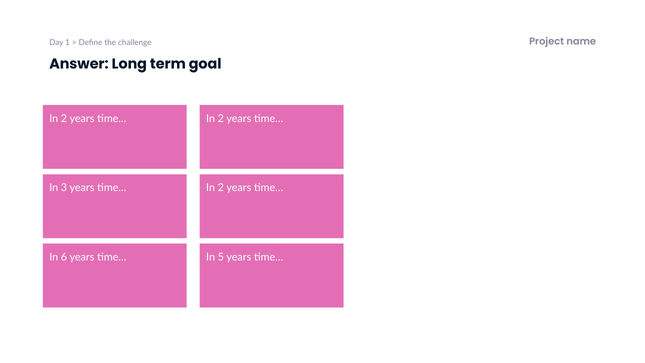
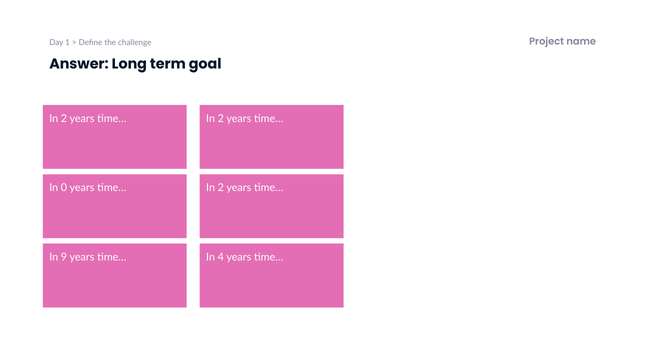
3: 3 -> 0 (64, 188)
6: 6 -> 9 (64, 257)
5: 5 -> 4 (221, 257)
